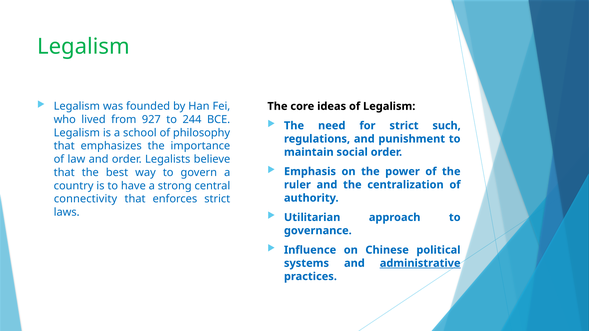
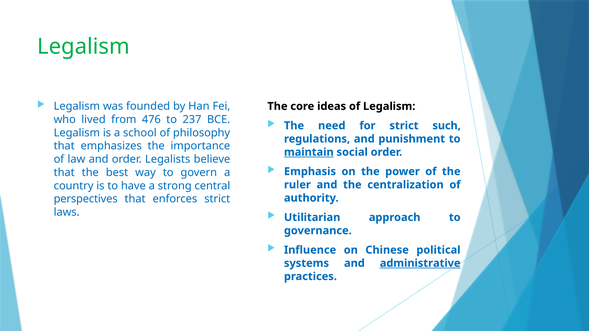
927: 927 -> 476 (151, 120)
244: 244 -> 237 (192, 120)
maintain underline: none -> present (309, 152)
connectivity: connectivity -> perspectives (86, 199)
